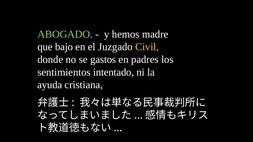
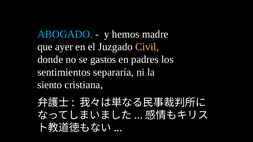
ABOGADO colour: light green -> light blue (65, 34)
bajo: bajo -> ayer (64, 47)
intentado: intentado -> separaría (114, 72)
ayuda: ayuda -> siento (50, 85)
